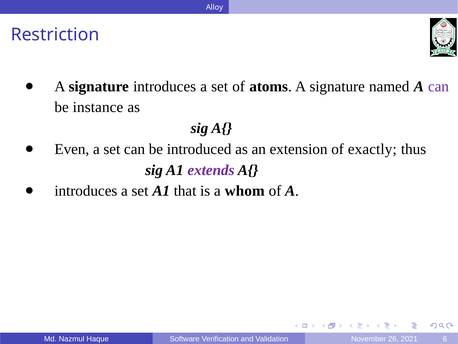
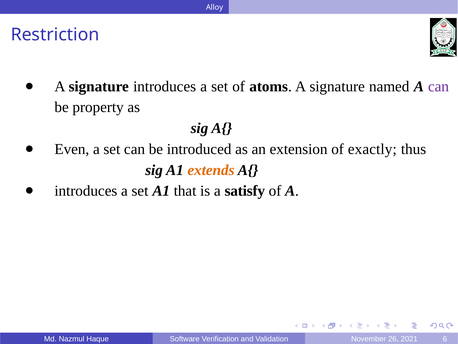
instance: instance -> property (98, 107)
extends colour: purple -> orange (211, 170)
whom: whom -> satisfy (245, 191)
